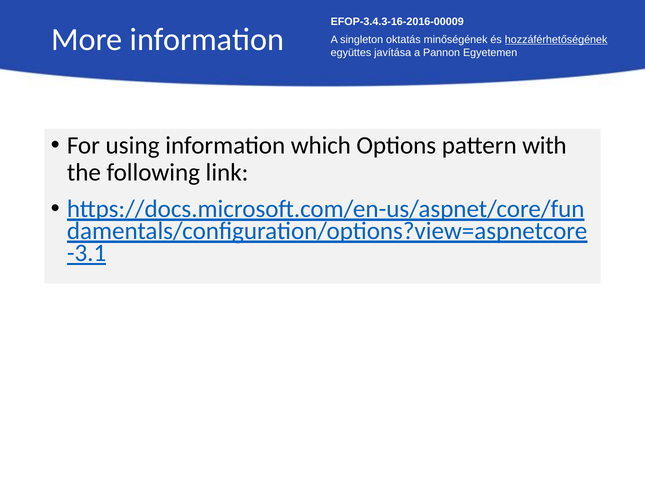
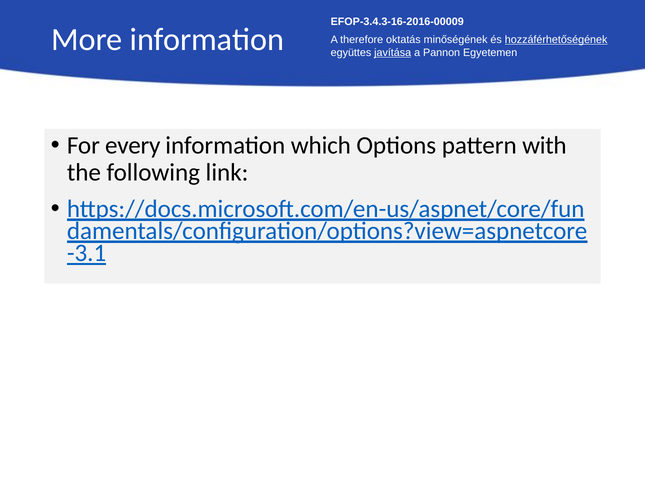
singleton: singleton -> therefore (362, 40)
javítása underline: none -> present (393, 53)
using: using -> every (133, 145)
